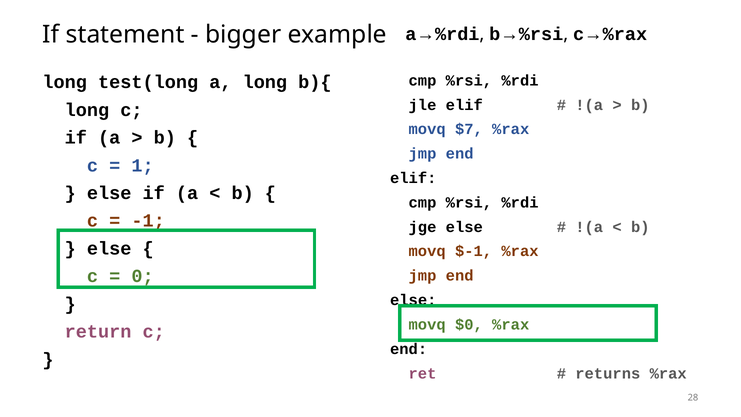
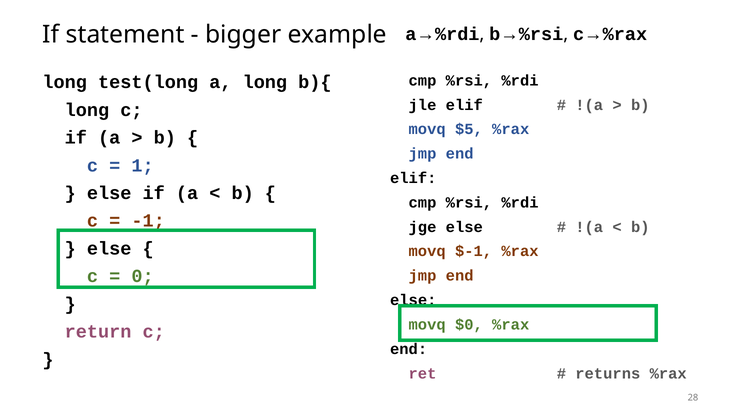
$7: $7 -> $5 (469, 129)
